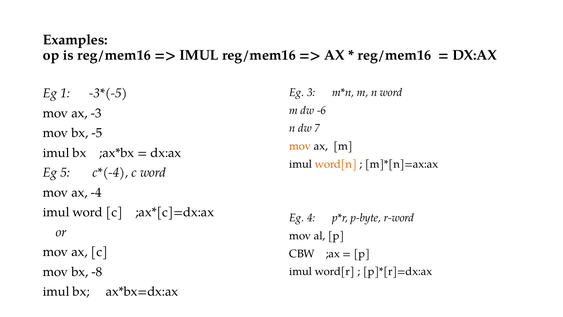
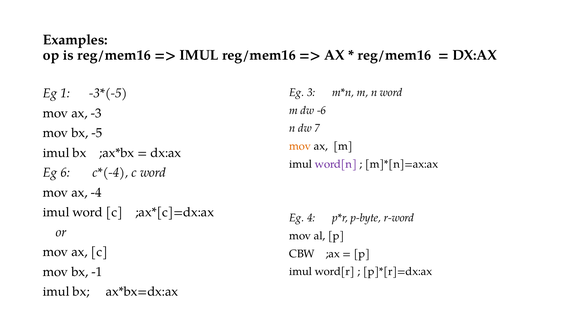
word[n colour: orange -> purple (336, 164)
5: 5 -> 6 (65, 172)
-8: -8 -> -1 (97, 271)
